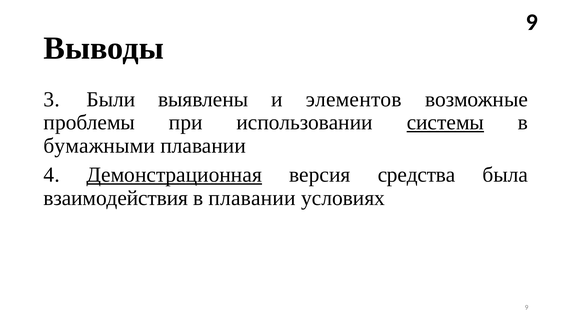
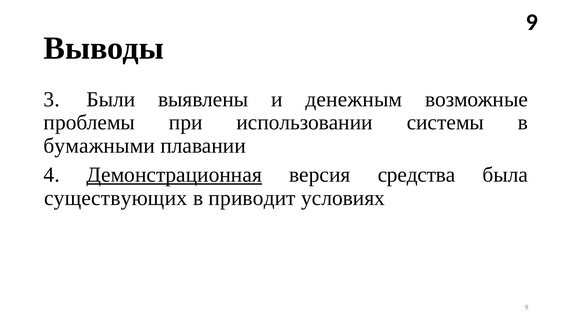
элементов: элементов -> денежным (354, 99)
системы underline: present -> none (445, 122)
взаимодействия: взаимодействия -> существующих (116, 198)
в плавании: плавании -> приводит (252, 198)
